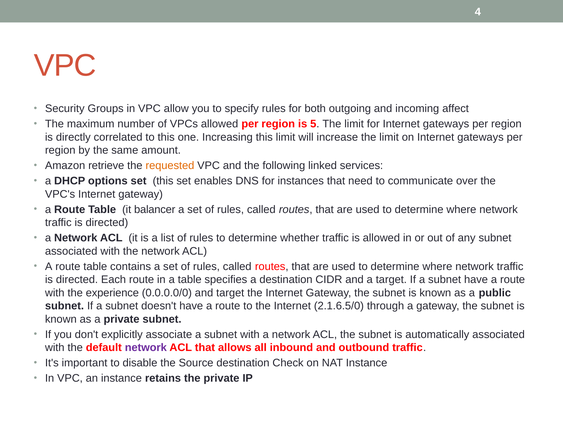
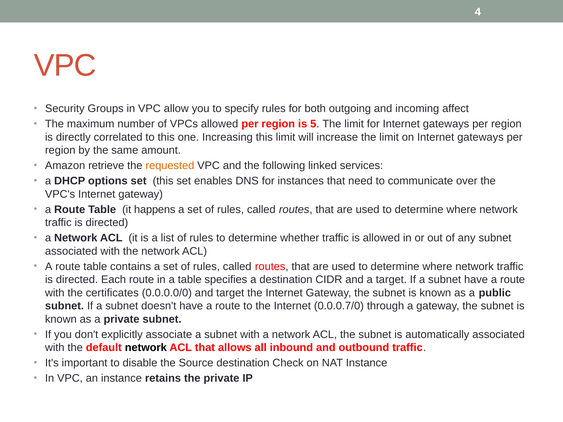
balancer: balancer -> happens (155, 210)
experience: experience -> certificates (112, 293)
2.1.6.5/0: 2.1.6.5/0 -> 0.0.0.7/0 (339, 306)
network colour: purple -> black (146, 348)
